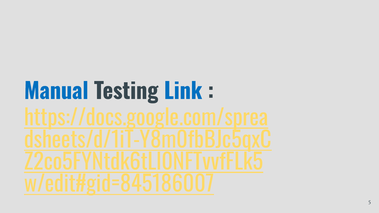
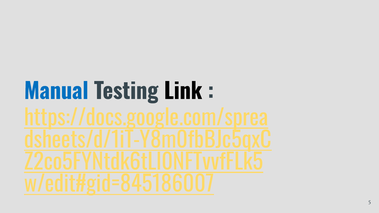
Link colour: blue -> black (183, 92)
